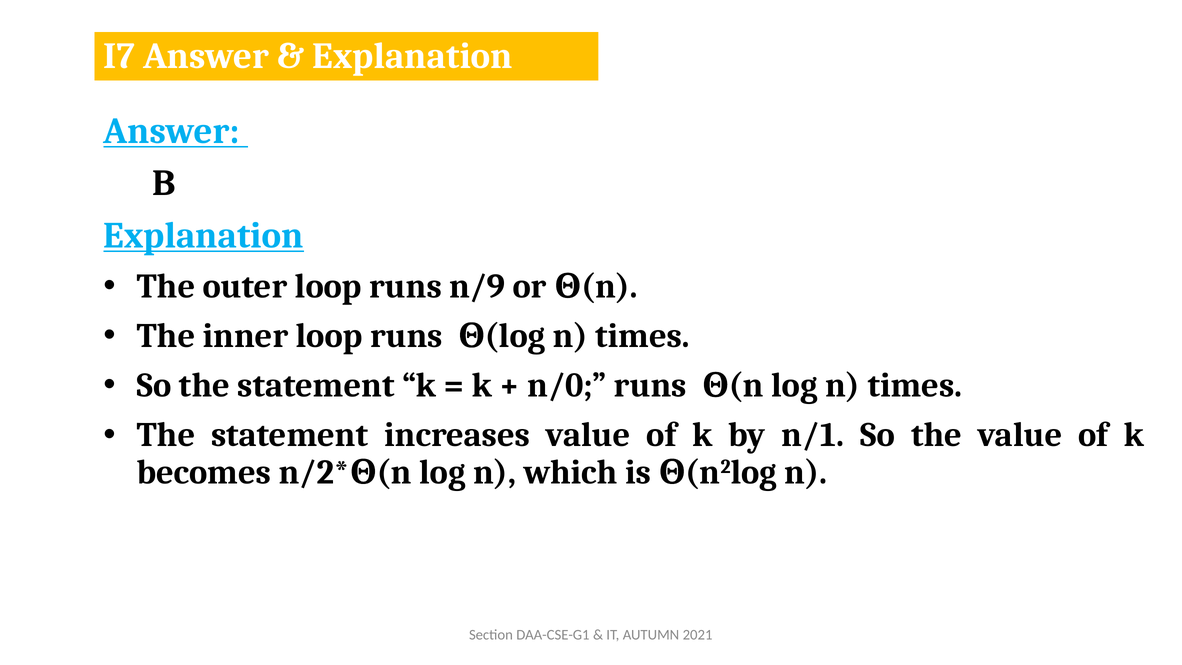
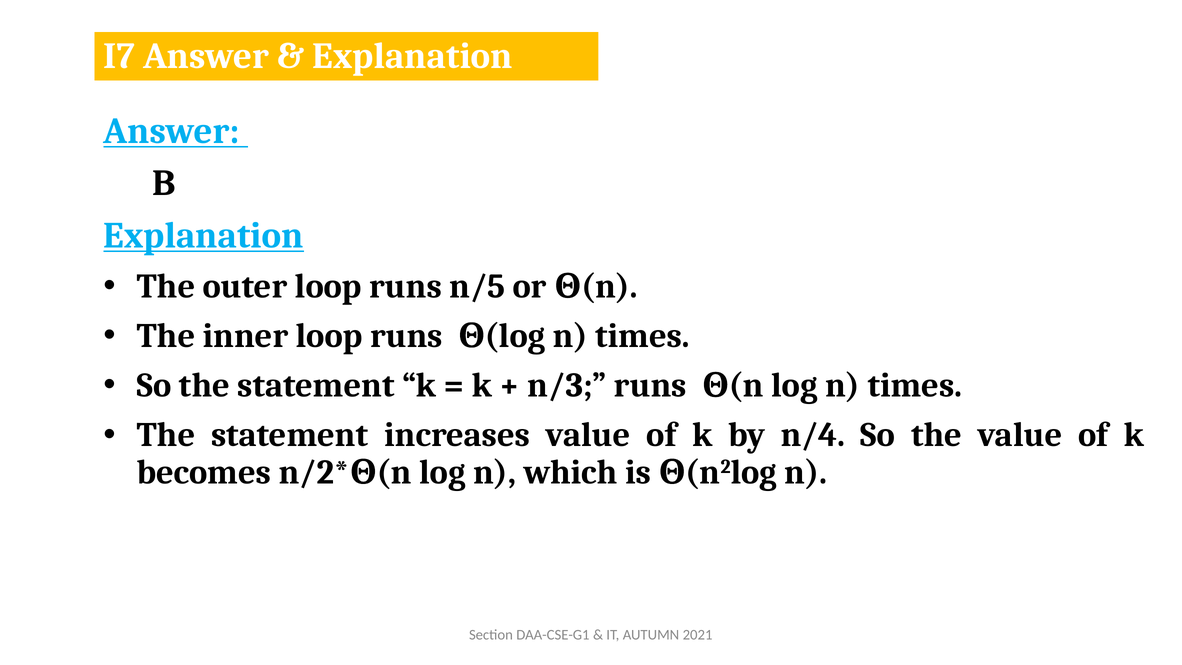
n/9: n/9 -> n/5 (477, 286)
n/0: n/0 -> n/3 (567, 385)
n/1: n/1 -> n/4 (813, 435)
